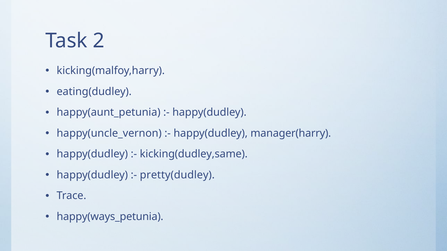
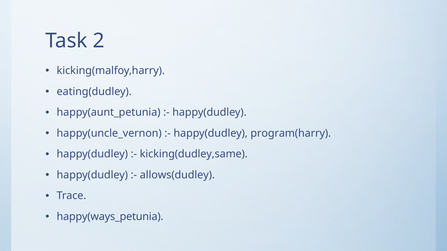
manager(harry: manager(harry -> program(harry (291, 134)
pretty(dudley: pretty(dudley -> allows(dudley (177, 175)
